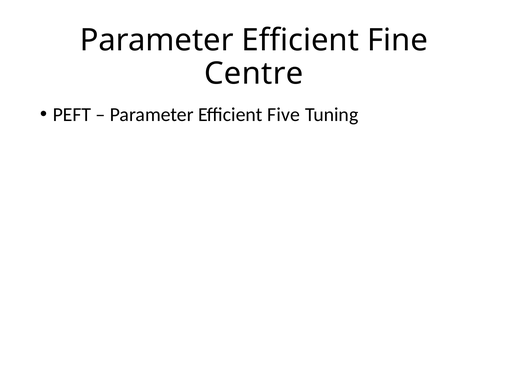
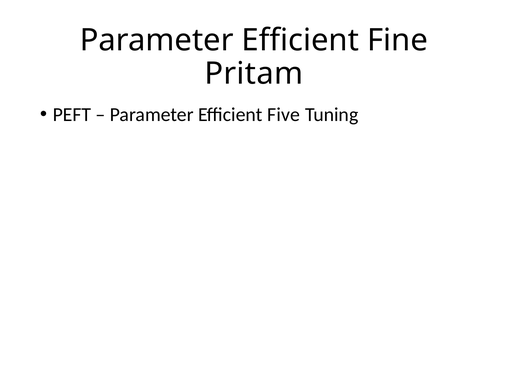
Centre: Centre -> Pritam (254, 74)
